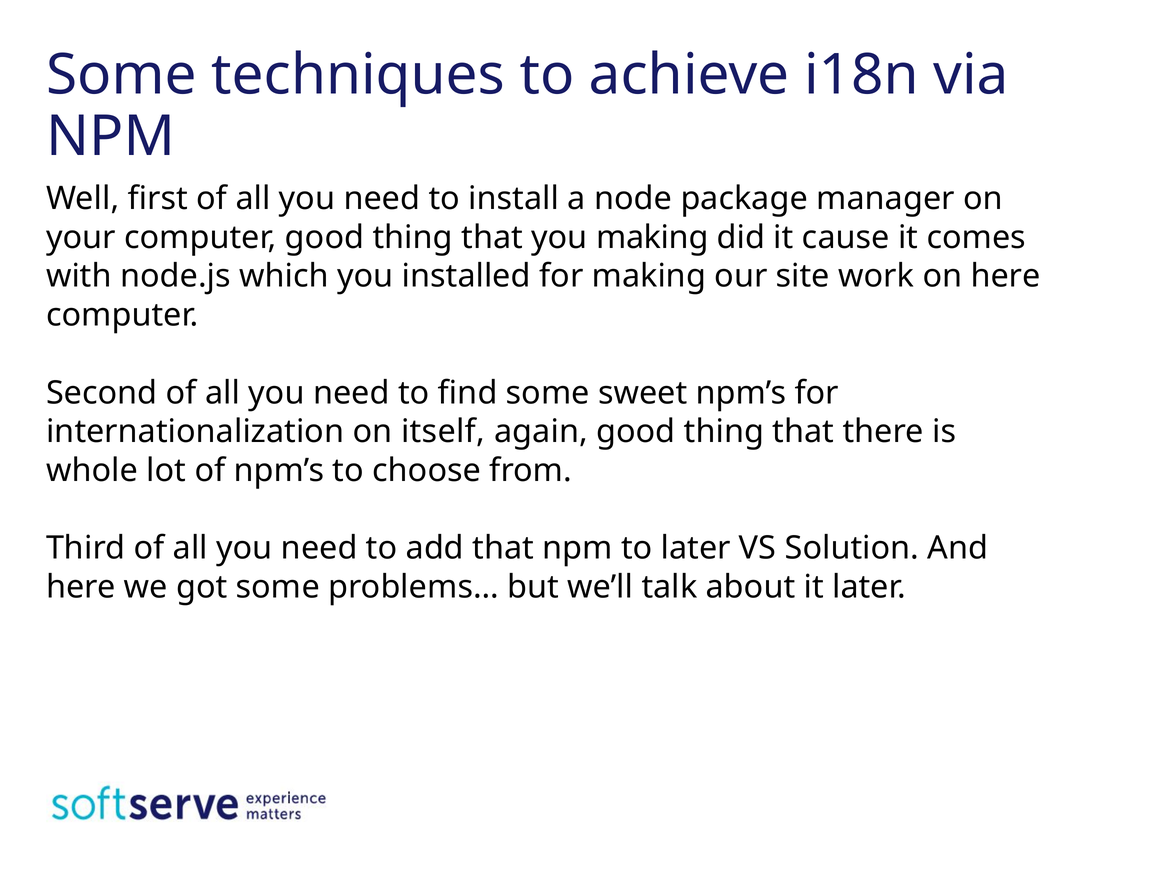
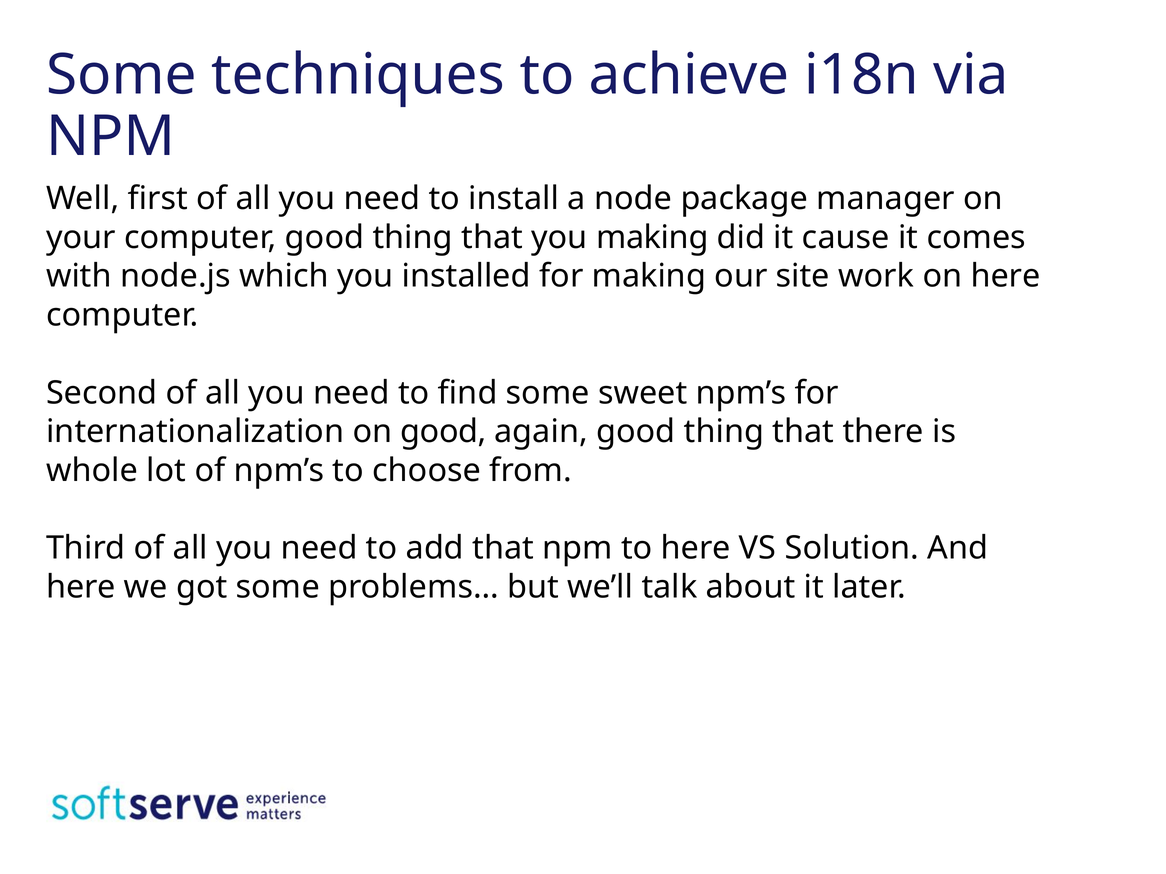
on itself: itself -> good (443, 432)
to later: later -> here (696, 549)
